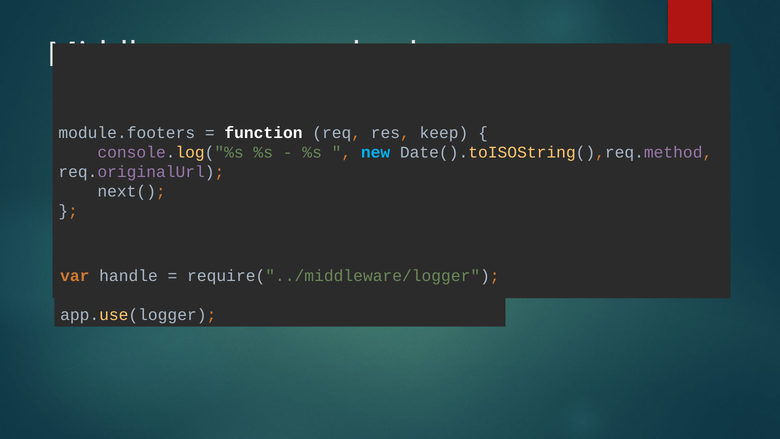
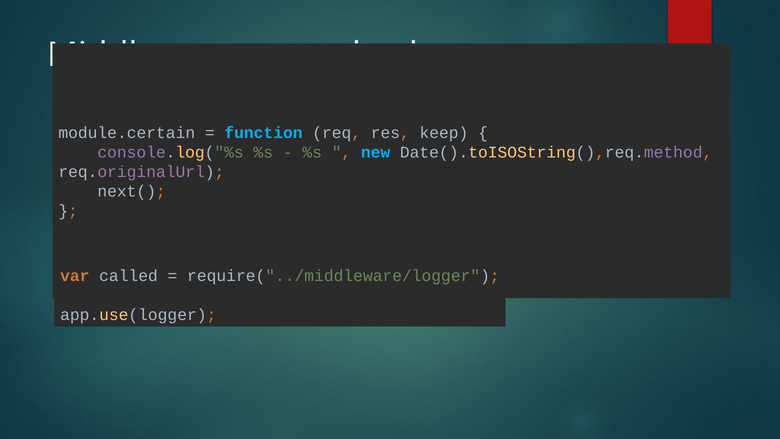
module.footers: module.footers -> module.certain (127, 133)
function colour: white -> light blue (263, 133)
handle: handle -> called (129, 276)
